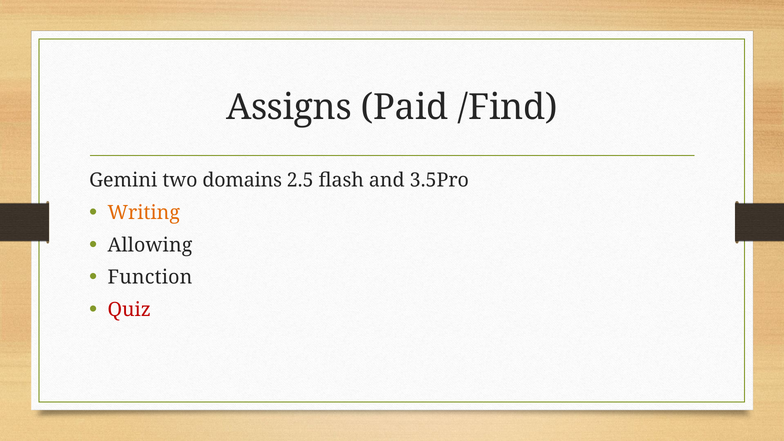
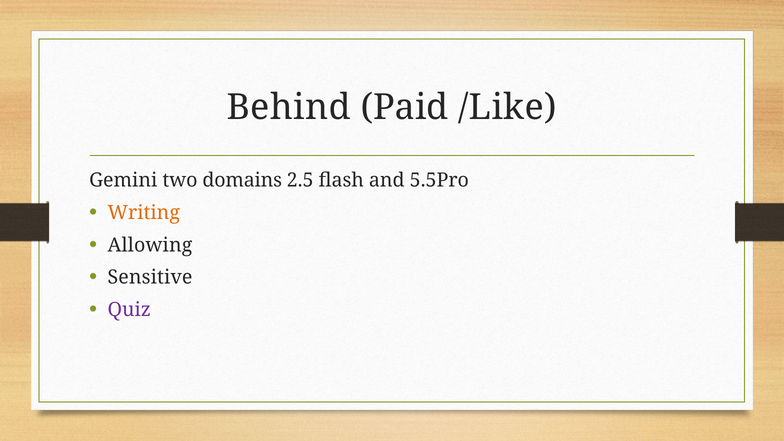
Assigns: Assigns -> Behind (289, 108)
/Find: /Find -> /Like (507, 108)
3.5Pro: 3.5Pro -> 5.5Pro (439, 181)
Function: Function -> Sensitive (150, 278)
Quiz colour: red -> purple (129, 310)
